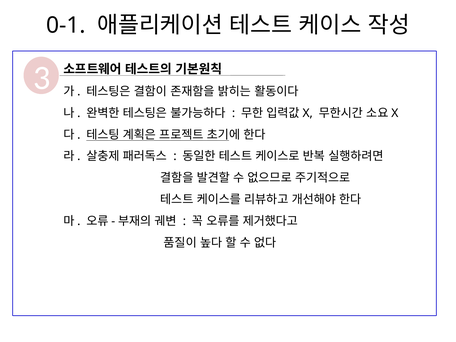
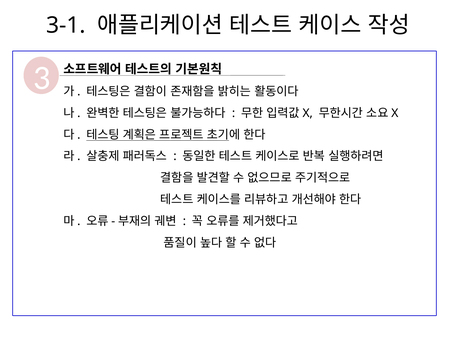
0-1: 0-1 -> 3-1 (66, 25)
